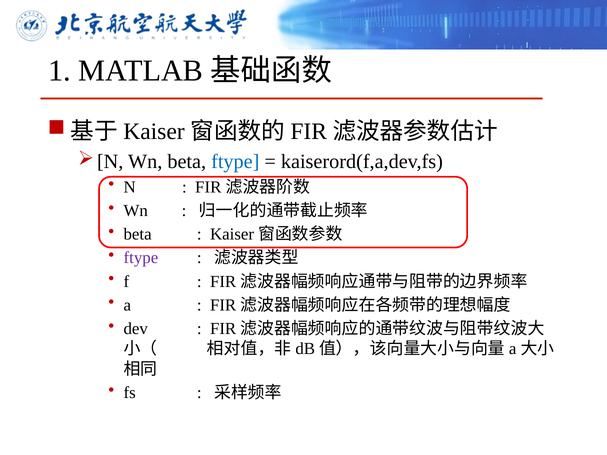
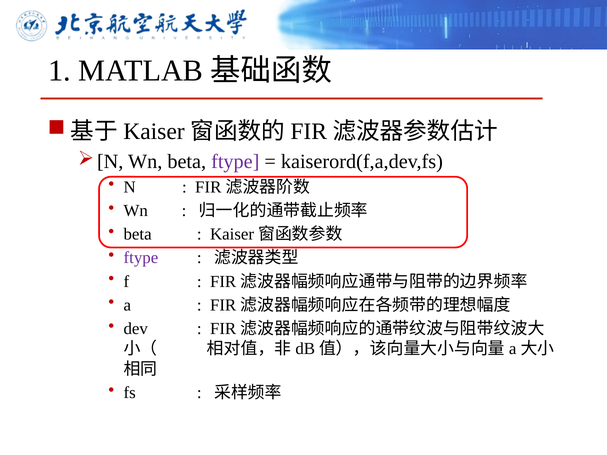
ftype colour: blue -> purple (235, 162)
